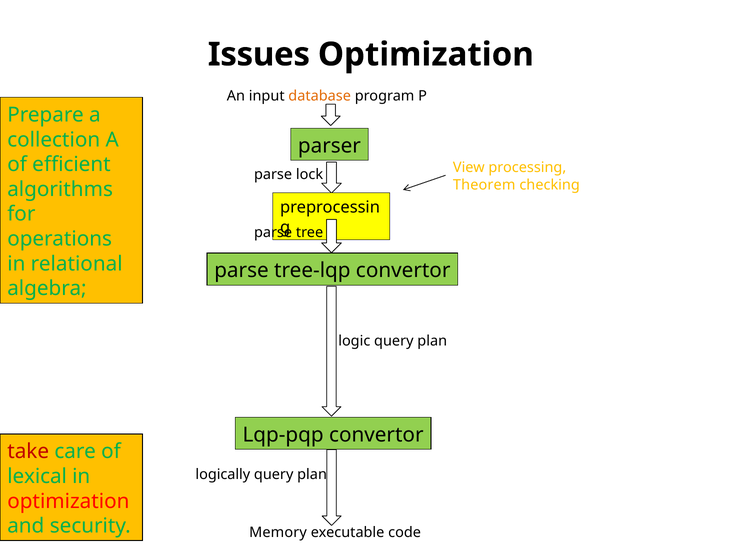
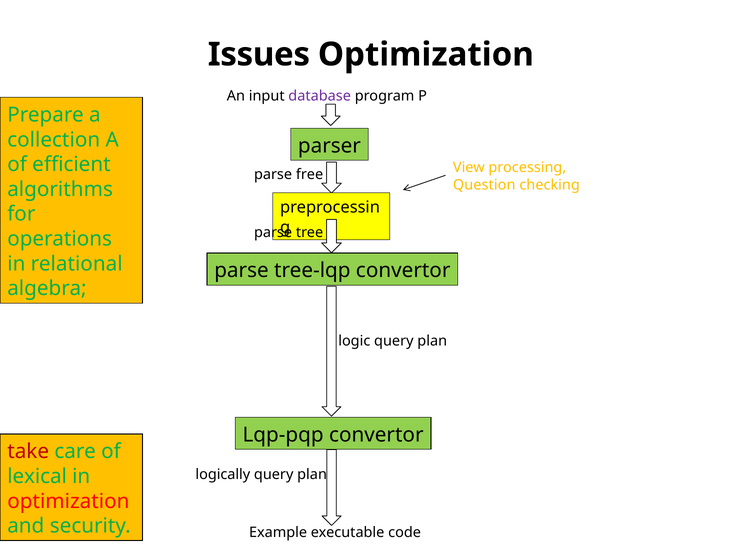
database colour: orange -> purple (320, 96)
lock: lock -> free (310, 175)
Theorem: Theorem -> Question (484, 185)
Memory: Memory -> Example (278, 533)
